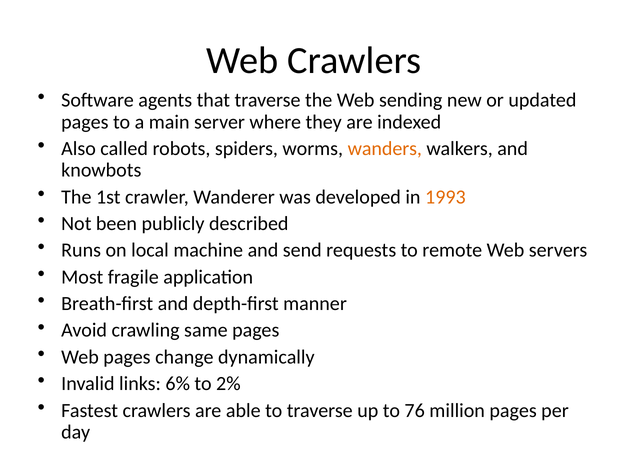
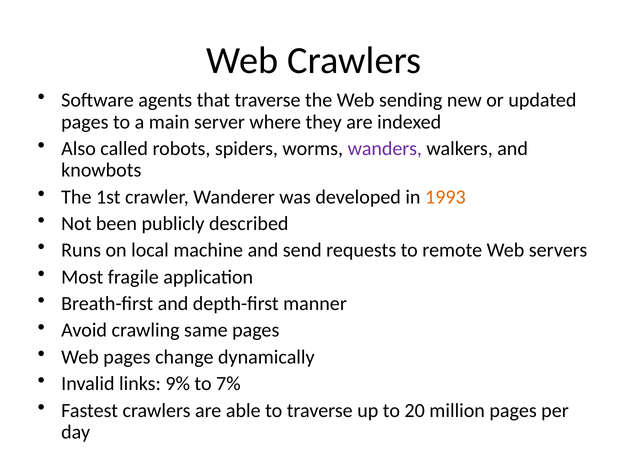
wanders colour: orange -> purple (385, 149)
6%: 6% -> 9% (178, 384)
2%: 2% -> 7% (228, 384)
76: 76 -> 20 (415, 410)
